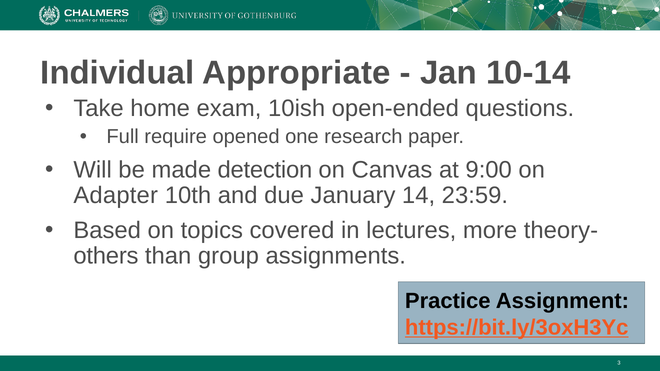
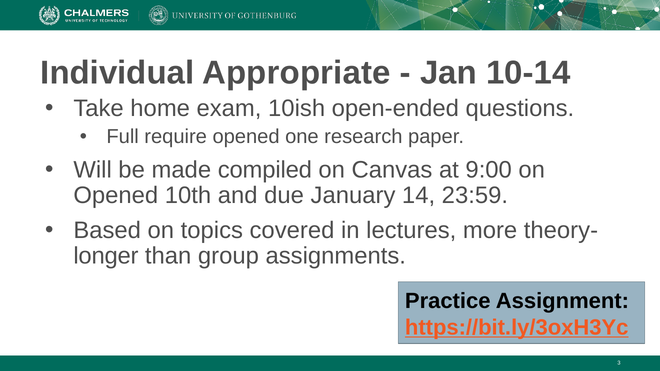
detection: detection -> compiled (265, 170)
Adapter: Adapter -> Opened (116, 196)
others: others -> longer (106, 256)
